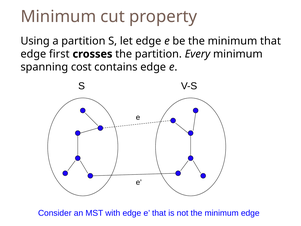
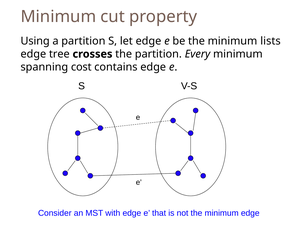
minimum that: that -> lists (271, 41)
first: first -> tree (59, 54)
